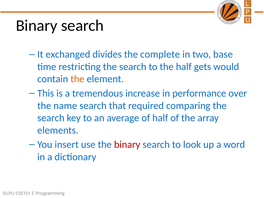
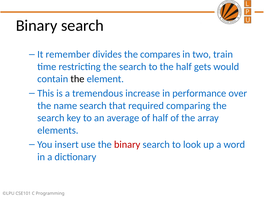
exchanged: exchanged -> remember (68, 54)
complete: complete -> compares (160, 54)
base: base -> train (223, 54)
the colour: orange -> black (77, 79)
